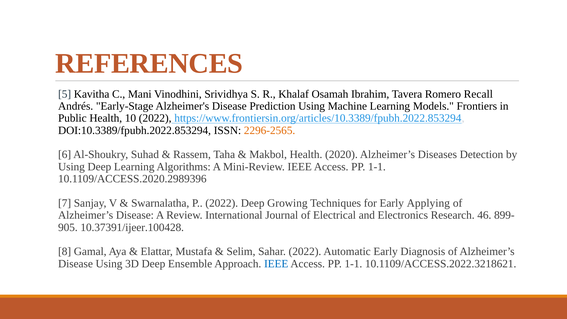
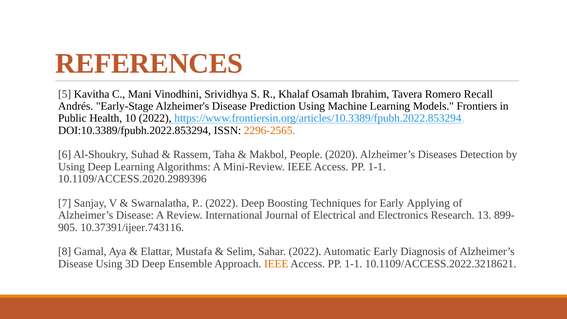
Makbol Health: Health -> People (306, 155)
Growing: Growing -> Boosting (287, 203)
46: 46 -> 13 (484, 215)
10.37391/ijeer.100428: 10.37391/ijeer.100428 -> 10.37391/ijeer.743116 (132, 227)
IEEE colour: blue -> orange (276, 264)
